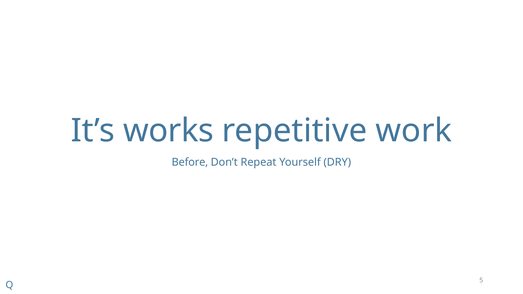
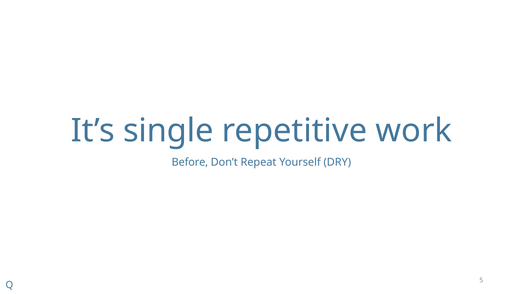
works: works -> single (168, 131)
